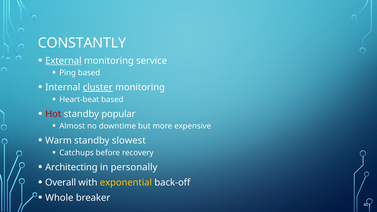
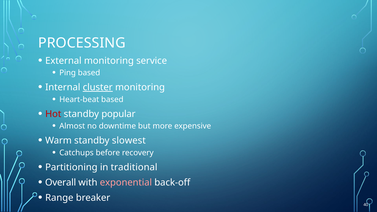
CONSTANTLY: CONSTANTLY -> PROCESSING (82, 43)
External underline: present -> none (63, 61)
Architecting: Architecting -> Partitioning (71, 167)
personally: personally -> traditional (134, 167)
exponential colour: yellow -> pink (126, 182)
Whole: Whole -> Range (59, 198)
